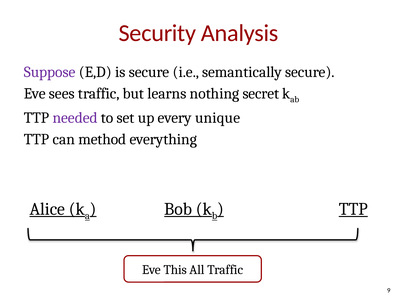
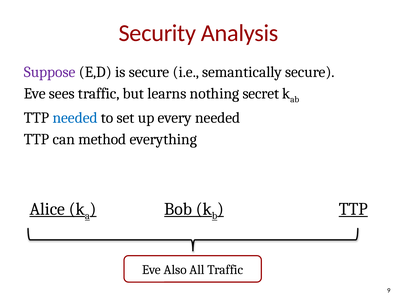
needed colour: purple -> blue (75, 118)
every unique: unique -> needed (218, 118)
This: This -> Also (175, 270)
